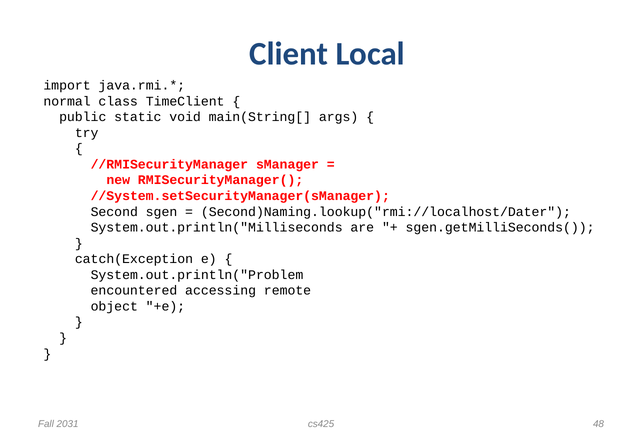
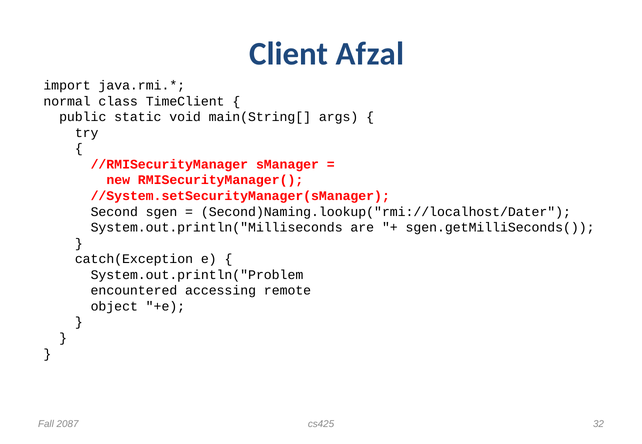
Local: Local -> Afzal (370, 54)
2031: 2031 -> 2087 (68, 424)
48: 48 -> 32 (598, 424)
